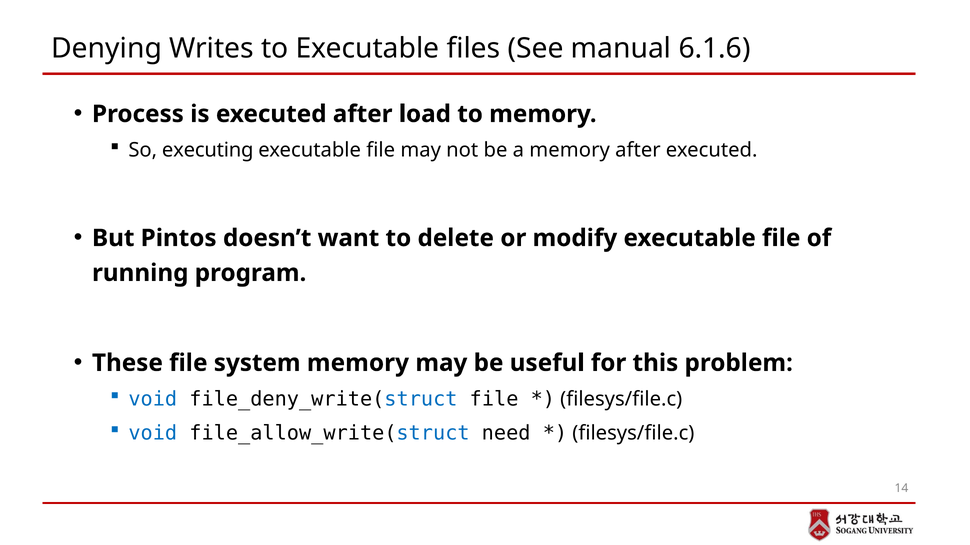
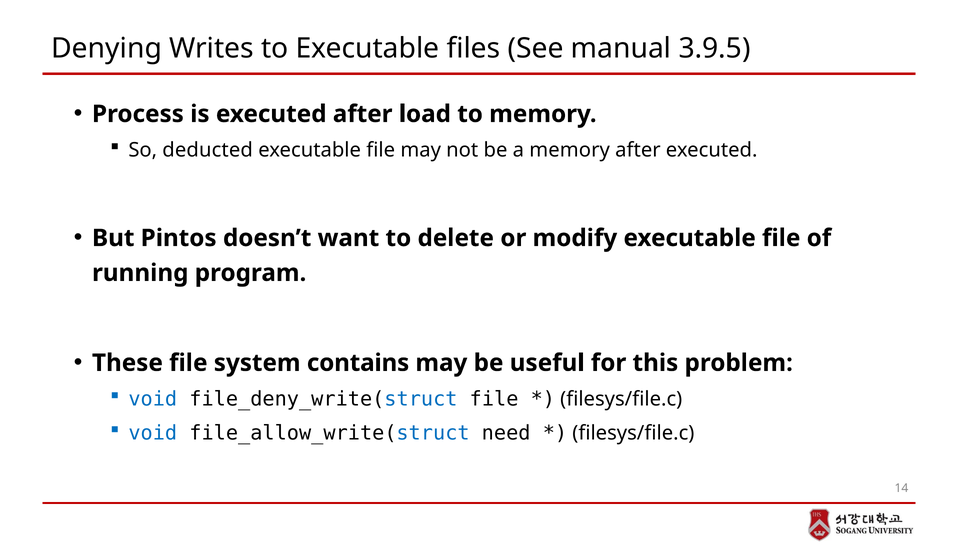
6.1.6: 6.1.6 -> 3.9.5 (715, 48)
executing: executing -> deducted (208, 150)
system memory: memory -> contains (358, 363)
